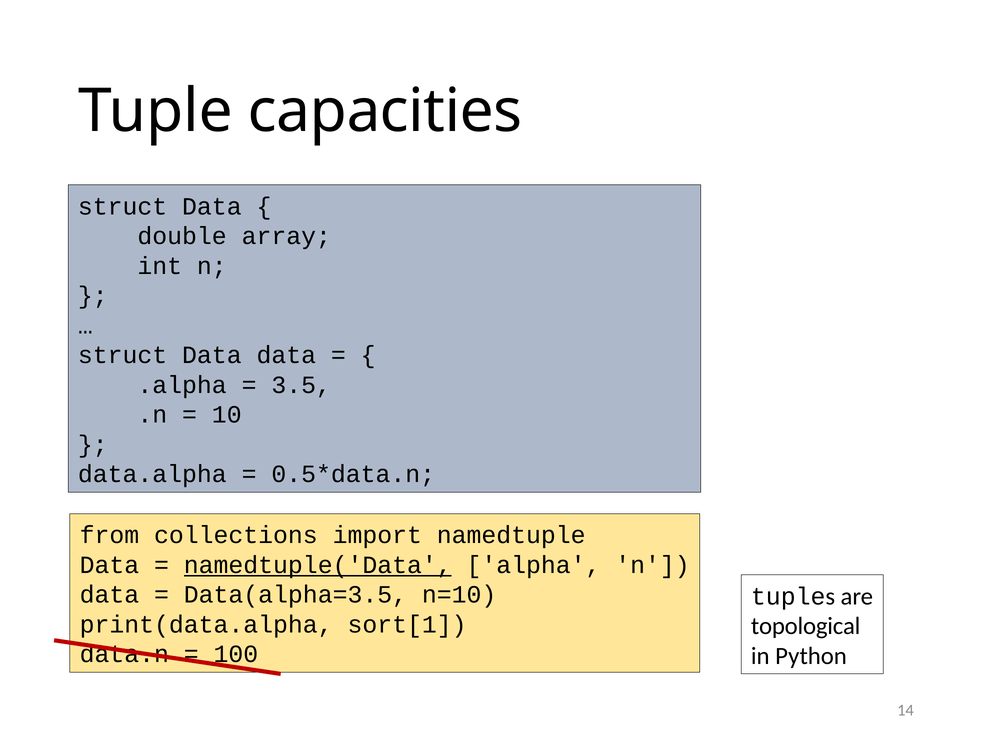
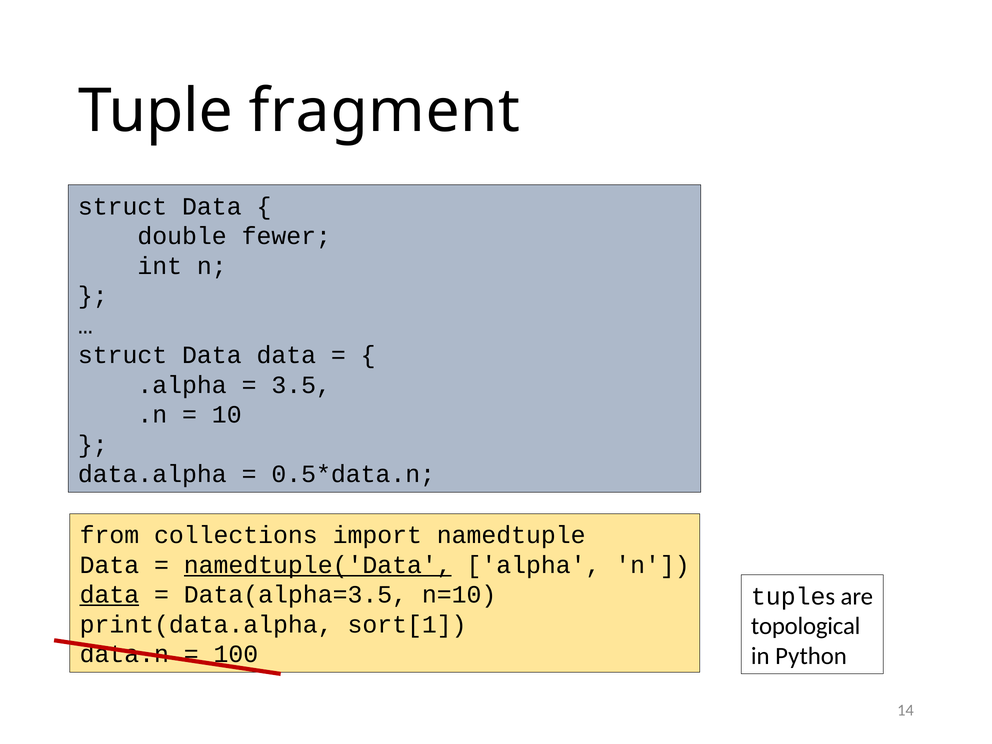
capacities: capacities -> fragment (385, 111)
array: array -> fewer (286, 236)
data underline: none -> present (109, 595)
